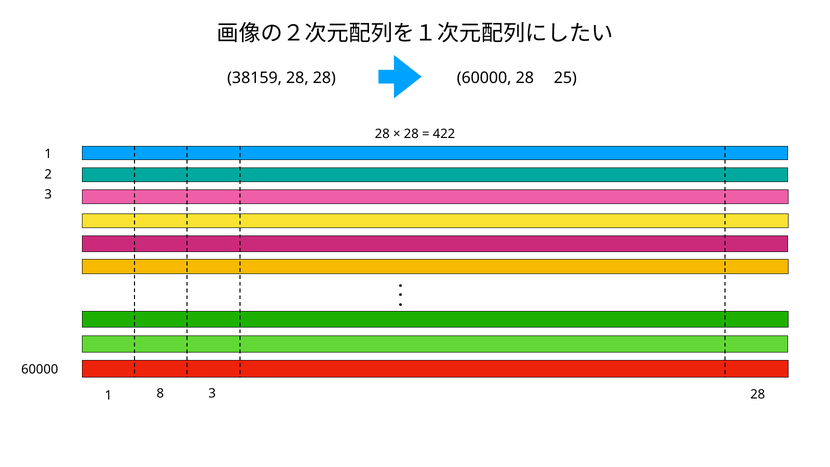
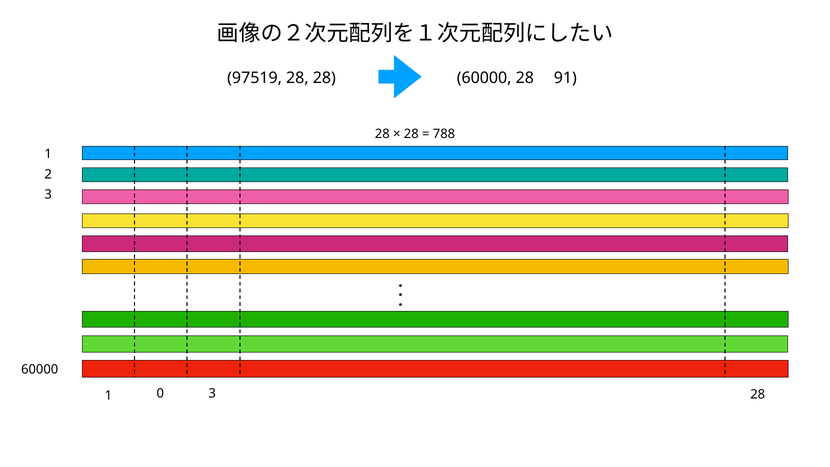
38159: 38159 -> 97519 (255, 78)
25: 25 -> 91 (565, 78)
422: 422 -> 788 (444, 134)
8: 8 -> 0 (160, 394)
